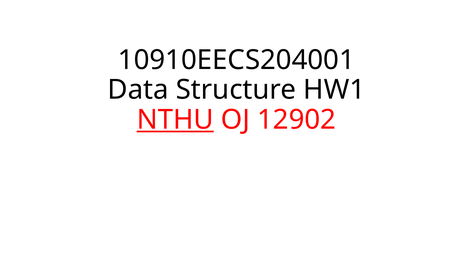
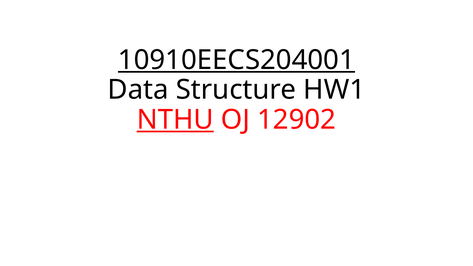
10910EECS204001 underline: none -> present (236, 60)
